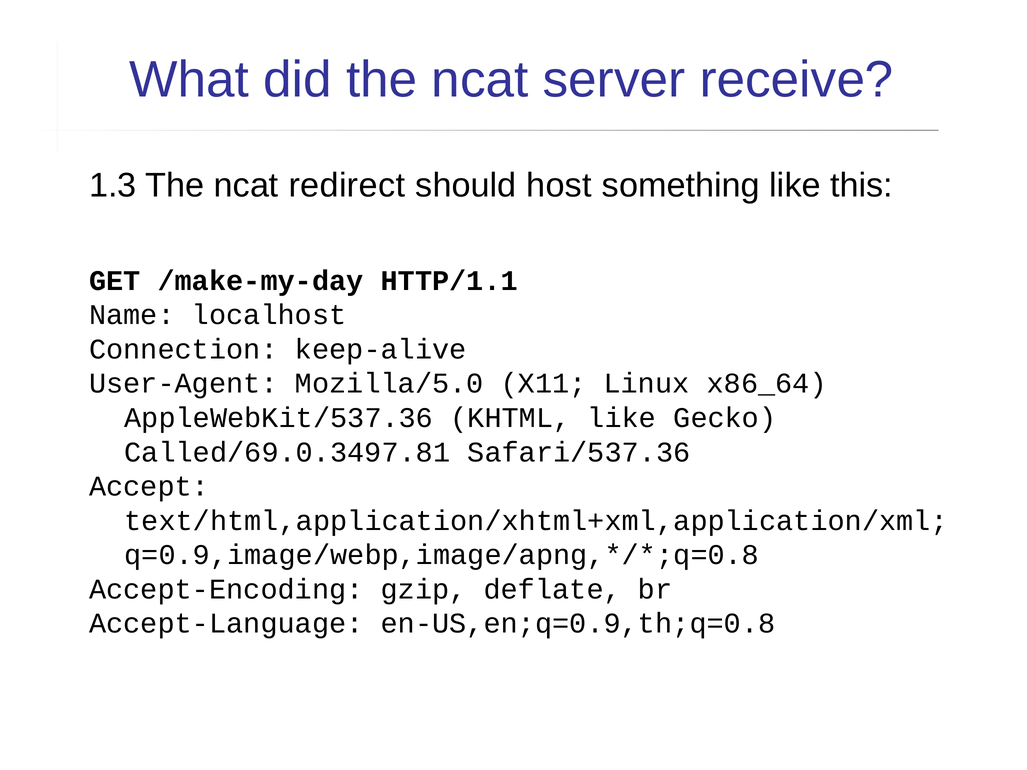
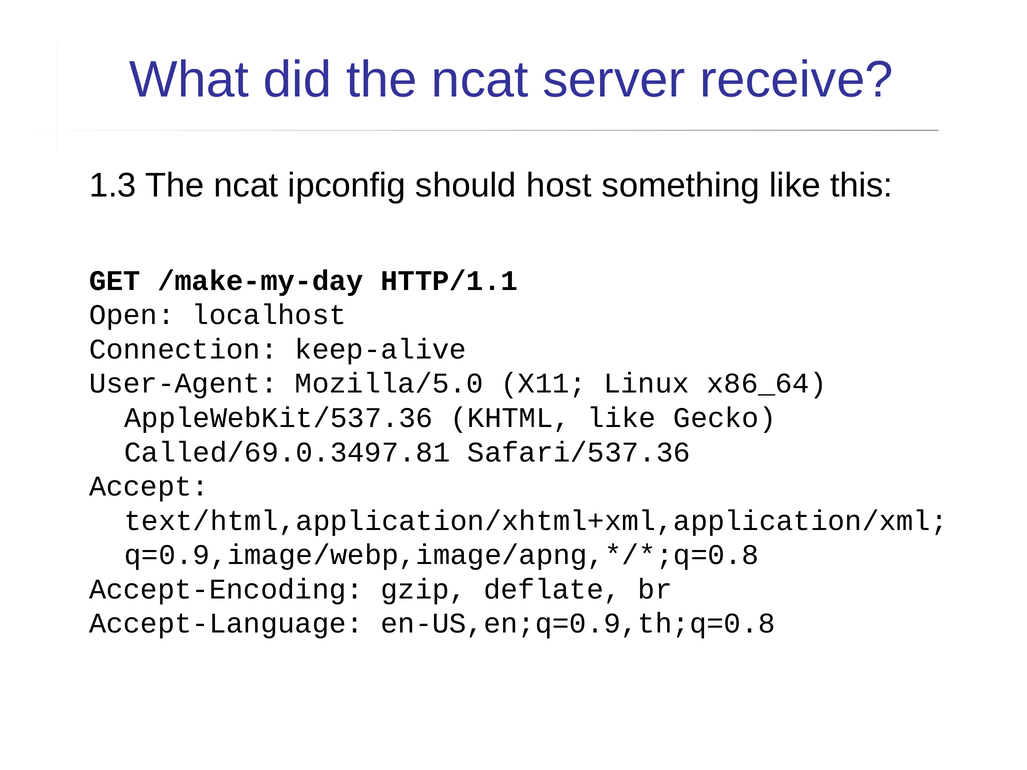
redirect: redirect -> ipconfig (347, 185)
Name: Name -> Open (132, 315)
